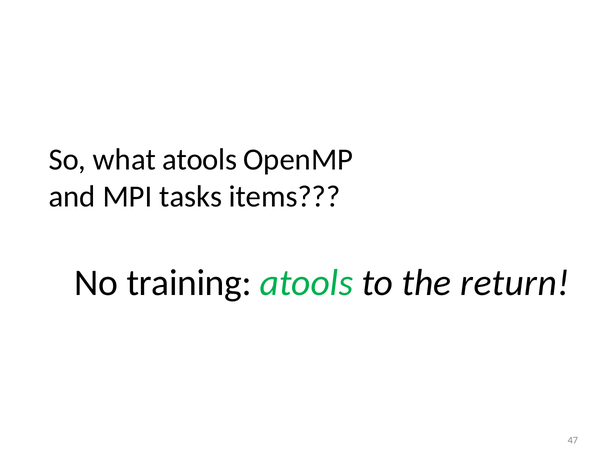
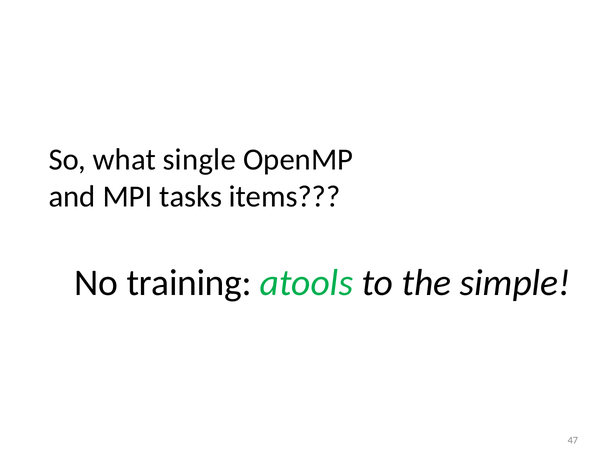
what atools: atools -> single (199, 160)
return: return -> simple (515, 283)
